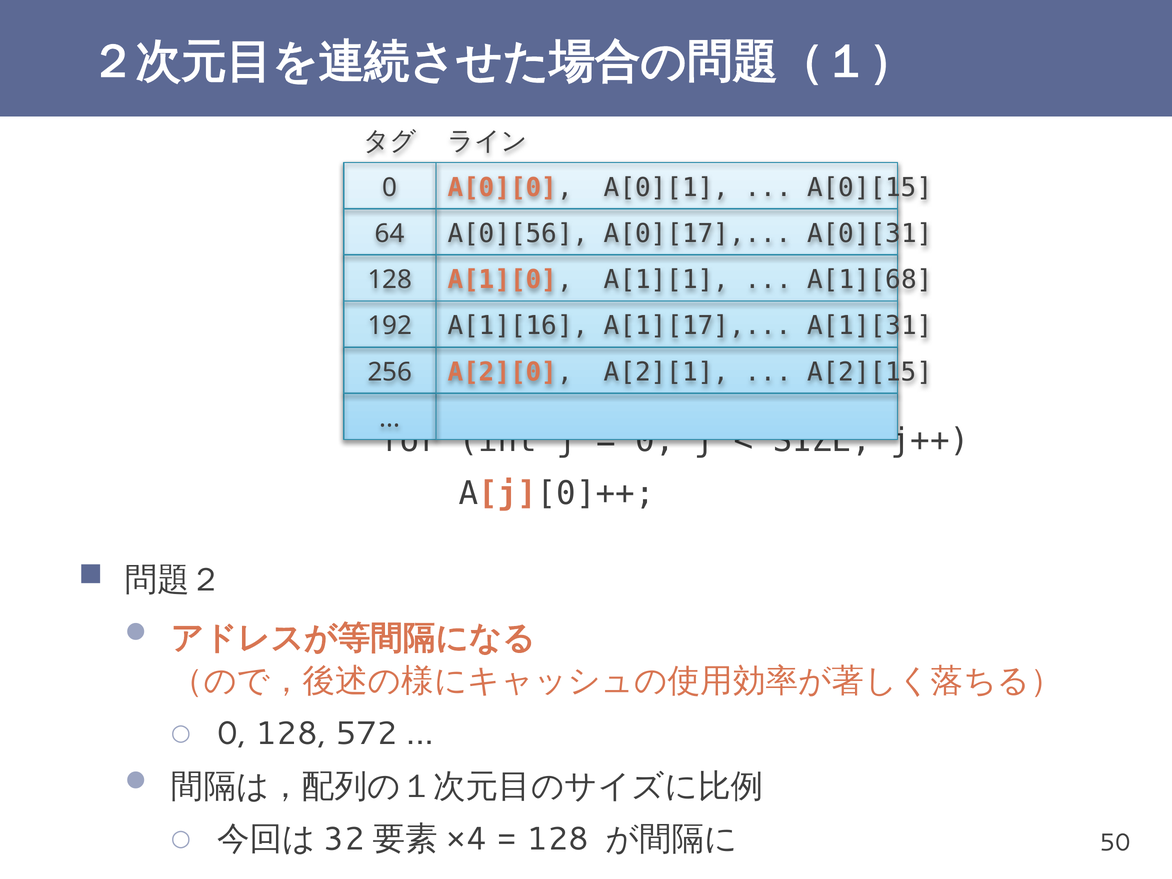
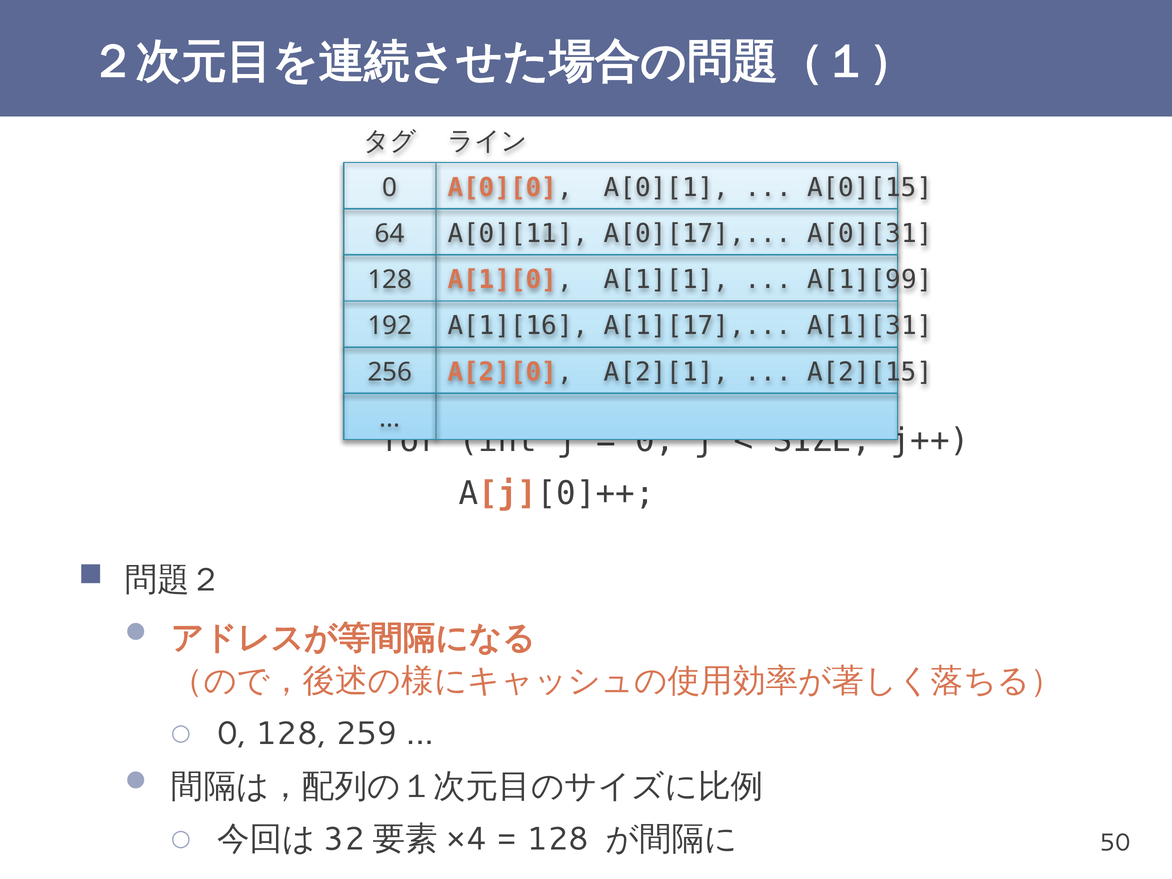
A[0][56: A[0][56 -> A[0][11 (518, 234)
A[1][68: A[1][68 -> A[1][99 (870, 280)
572: 572 -> 259 (367, 734)
